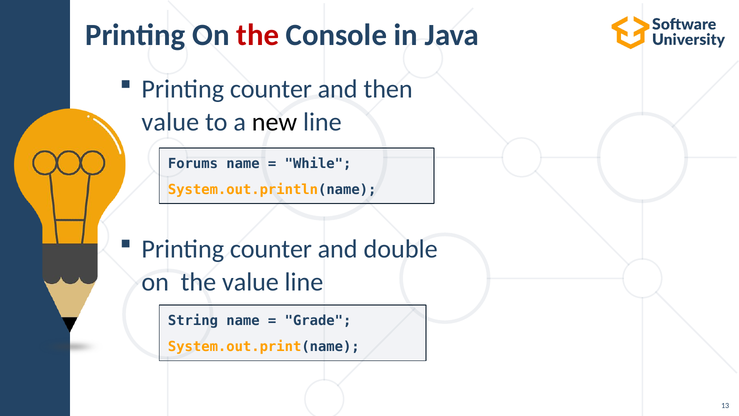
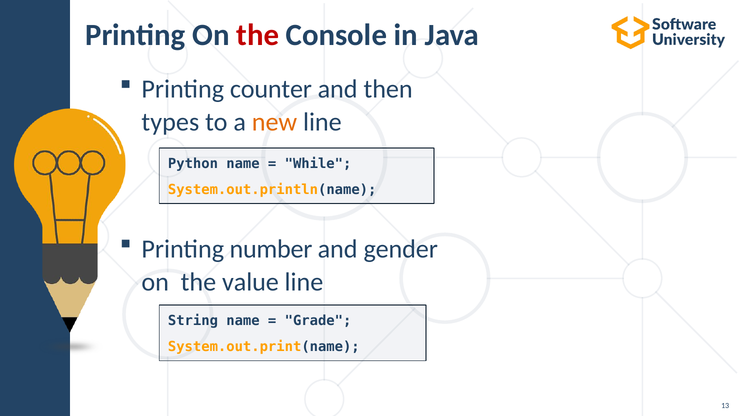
value: value -> types (170, 122)
new colour: black -> orange (275, 122)
Forums: Forums -> Python (193, 164)
counter: counter -> number (271, 249)
double: double -> gender (401, 249)
